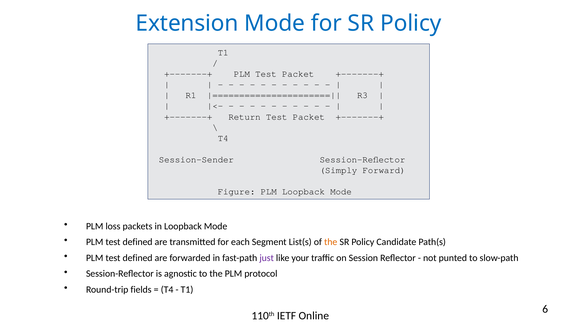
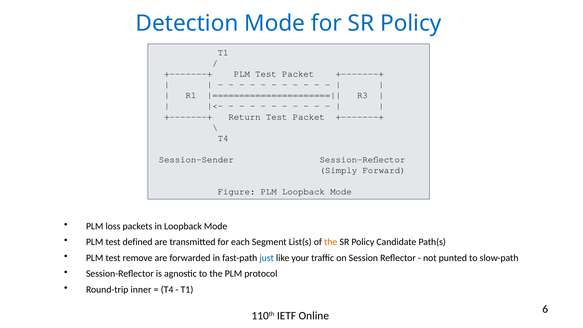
Extension: Extension -> Detection (187, 23)
defined: defined -> remove (138, 258)
just colour: purple -> blue (267, 258)
fields: fields -> inner (141, 290)
